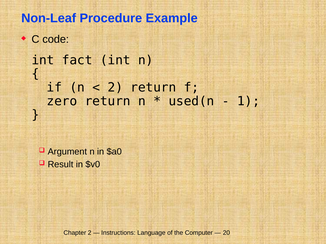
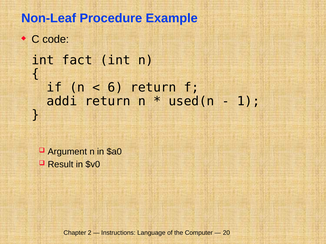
2: 2 -> 6 (115, 88)
zero: zero -> addi (62, 101)
